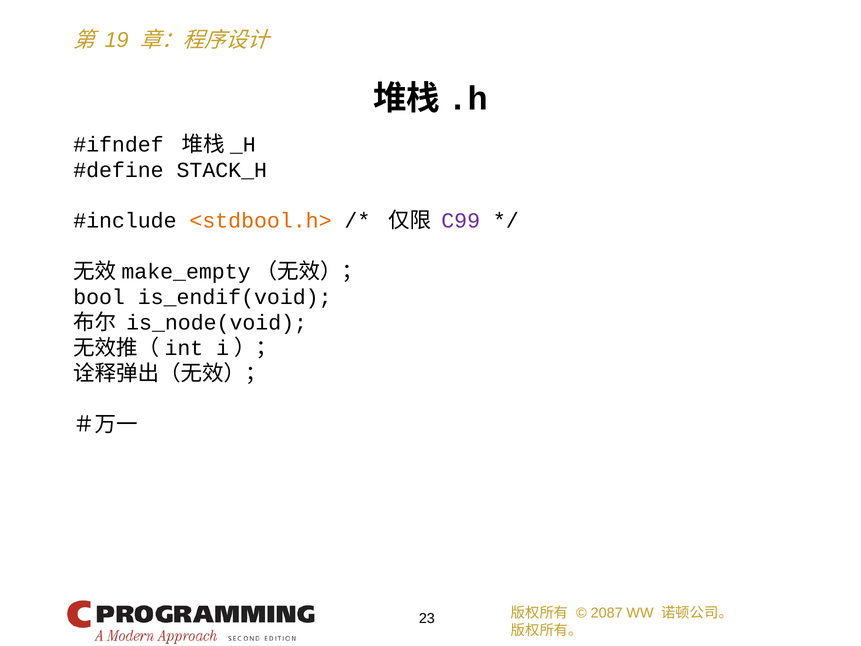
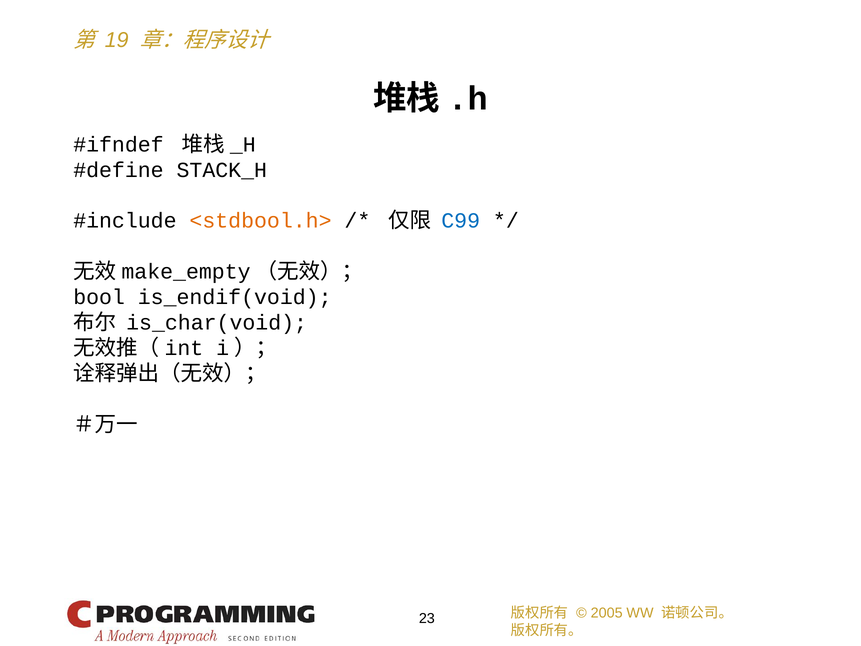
C99 colour: purple -> blue (461, 221)
is_node(void: is_node(void -> is_char(void (217, 323)
2087: 2087 -> 2005 (607, 613)
